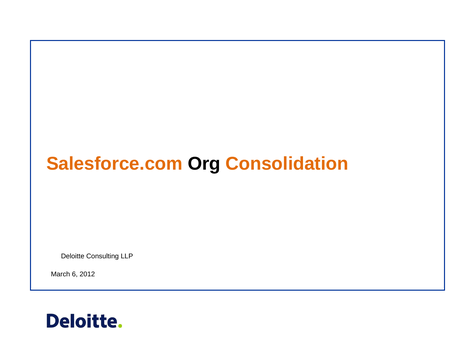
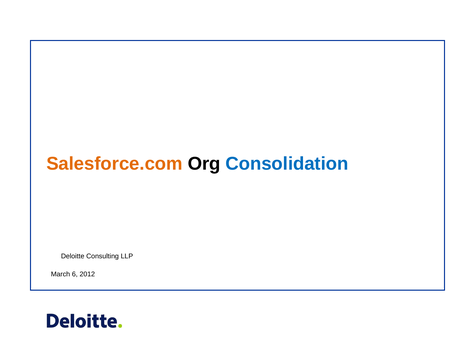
Consolidation colour: orange -> blue (287, 163)
